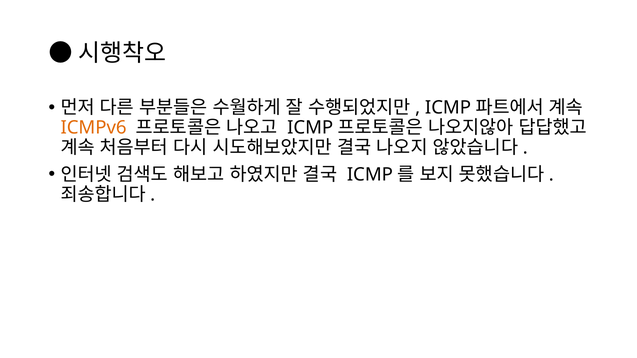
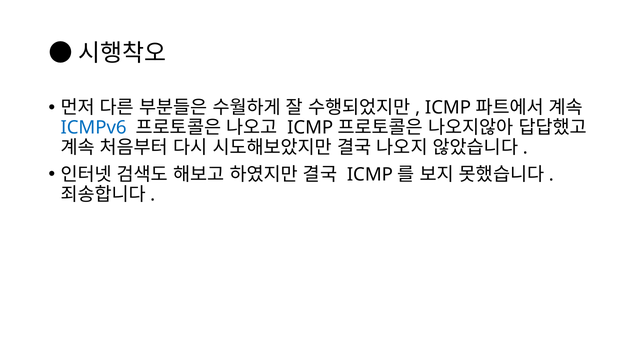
ICMPv6 colour: orange -> blue (94, 128)
